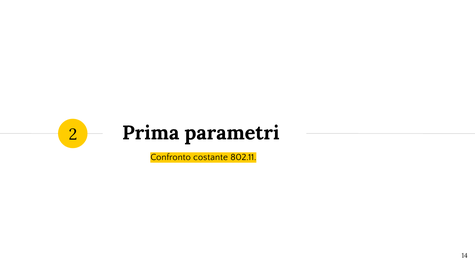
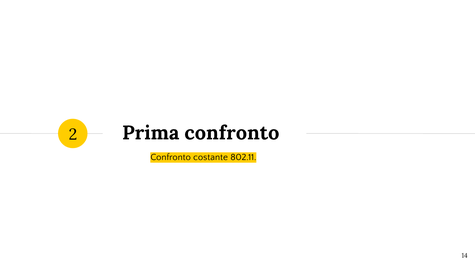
Prima parametri: parametri -> confronto (232, 133)
